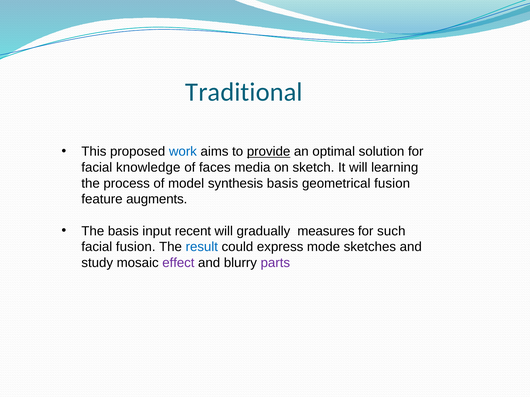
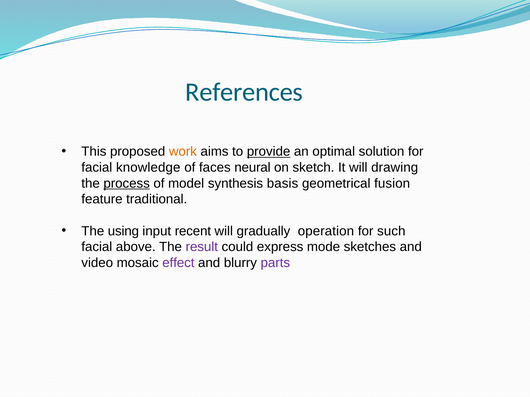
Traditional: Traditional -> References (244, 92)
work colour: blue -> orange (183, 152)
media: media -> neural (252, 168)
learning: learning -> drawing (395, 168)
process underline: none -> present (127, 184)
augments: augments -> traditional (157, 199)
The basis: basis -> using (123, 231)
measures: measures -> operation (326, 231)
facial fusion: fusion -> above (136, 247)
result colour: blue -> purple (202, 247)
study: study -> video (97, 263)
